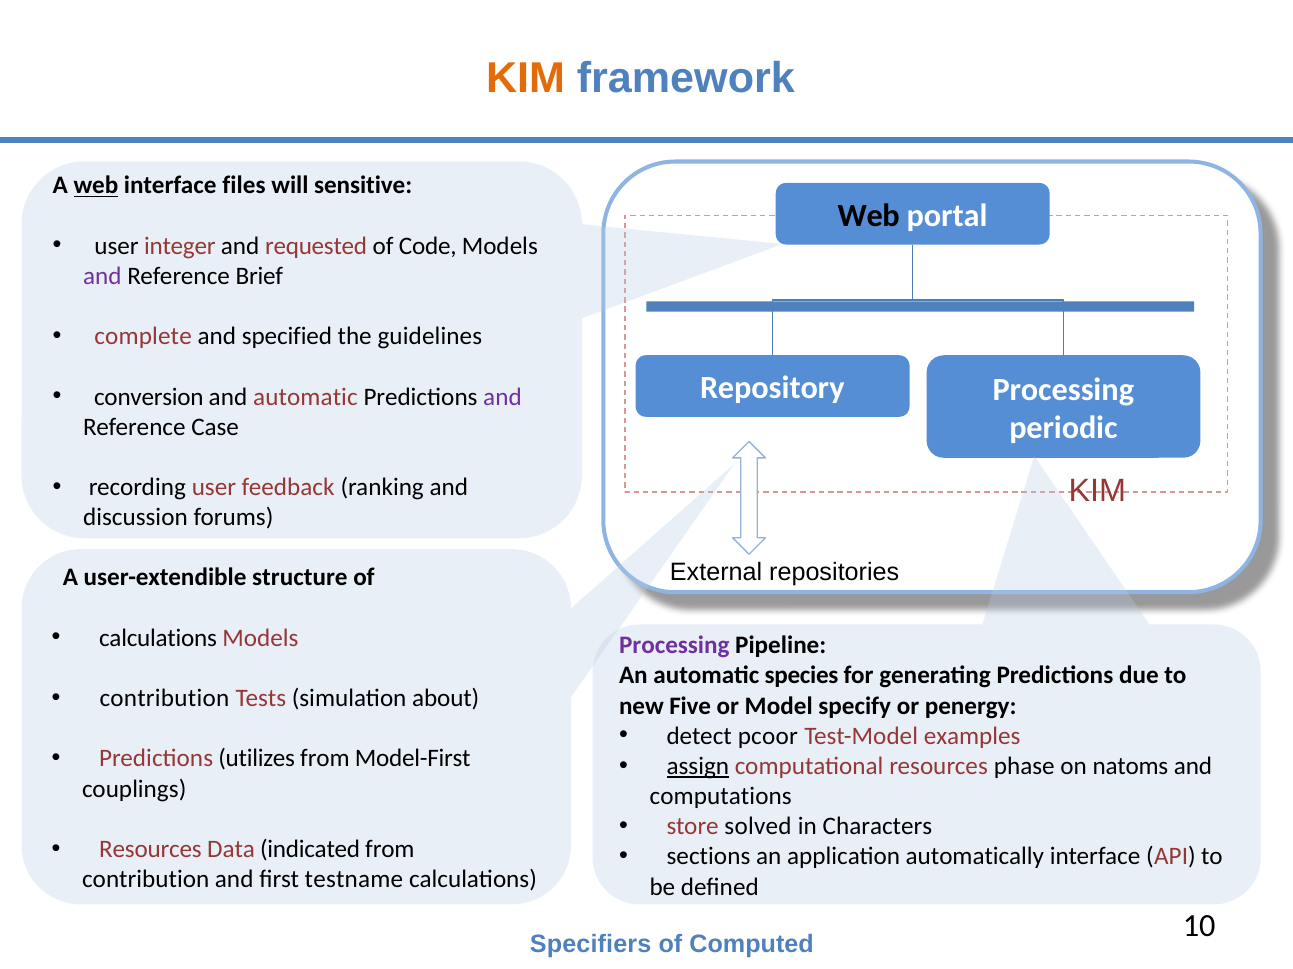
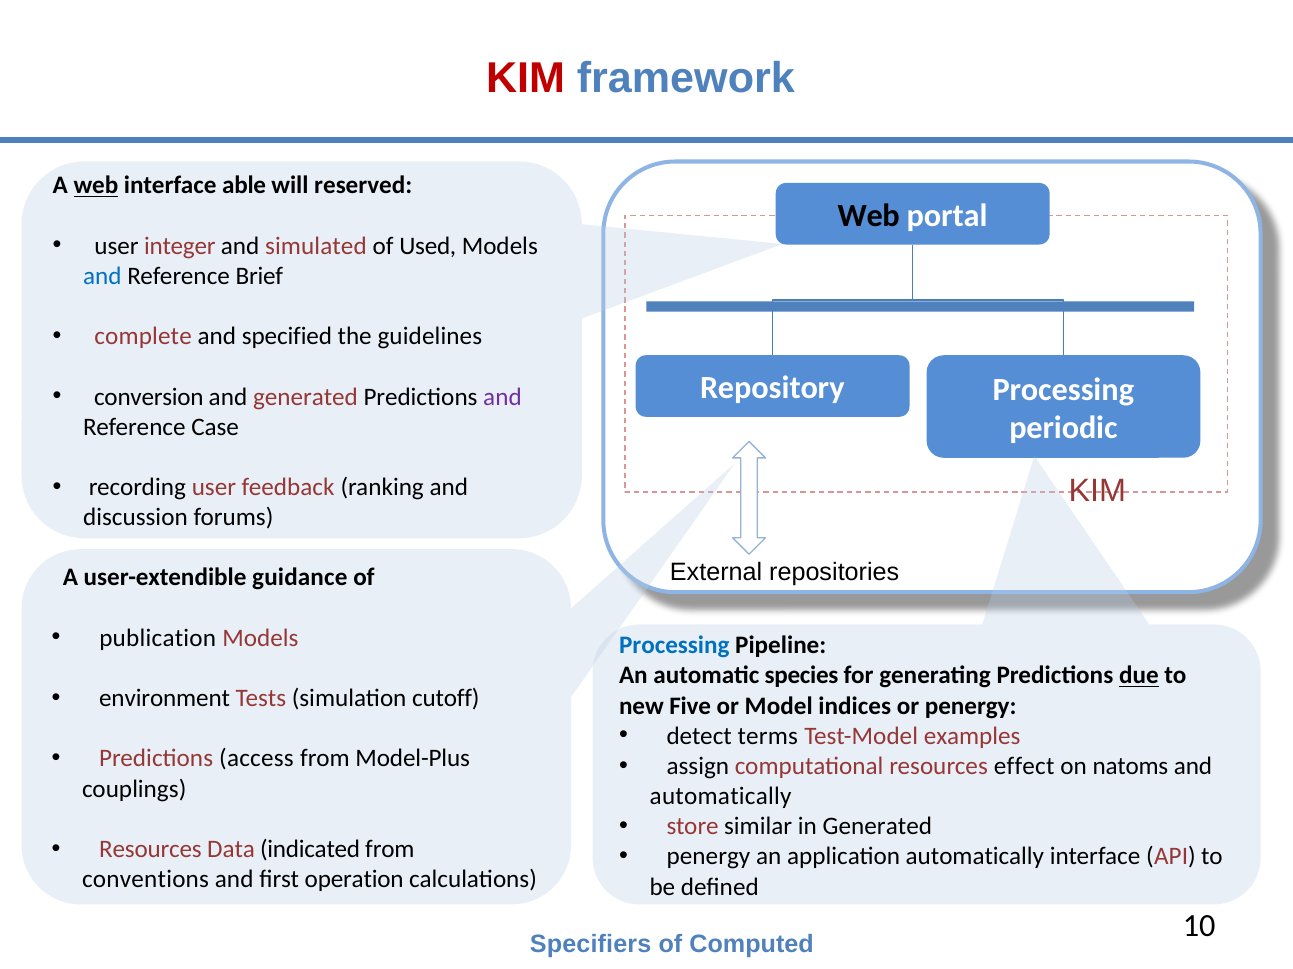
KIM colour: orange -> red (526, 78)
files: files -> able (244, 186)
sensitive: sensitive -> reserved (363, 186)
requested: requested -> simulated (316, 246)
Code: Code -> Used (428, 246)
and colour: purple -> blue (102, 276)
and automatic: automatic -> generated (306, 397)
structure: structure -> guidance (300, 578)
calculations: calculations -> publication (158, 638)
Processing colour: purple -> blue (674, 646)
due underline: none -> present (1139, 676)
contribution: contribution -> environment (165, 699)
about: about -> cutoff (446, 699)
specify: specify -> indices (855, 706)
pcoor: pcoor -> terms (768, 737)
utilizes: utilizes -> access (256, 759)
Model-First: Model-First -> Model-Plus (413, 759)
assign underline: present -> none (698, 767)
phase: phase -> effect (1024, 767)
computations: computations -> automatically (721, 797)
solved: solved -> similar (758, 827)
in Characters: Characters -> Generated (877, 827)
sections: sections -> penergy (708, 857)
contribution: contribution -> conventions (146, 880)
testname: testname -> operation (354, 880)
